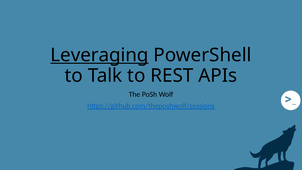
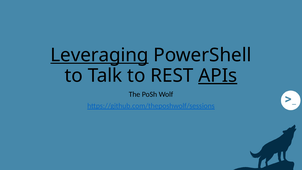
APIs underline: none -> present (218, 75)
